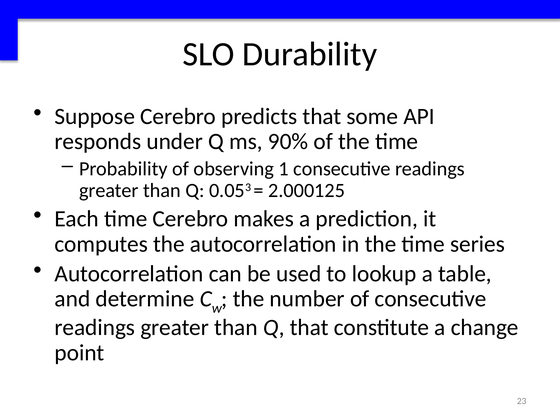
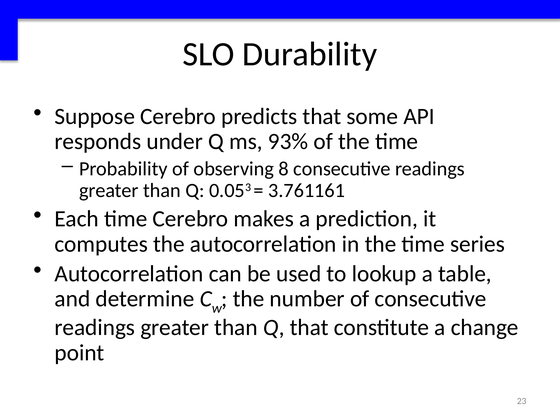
90%: 90% -> 93% (288, 142)
1: 1 -> 8 (284, 169)
2.000125: 2.000125 -> 3.761161 (307, 190)
